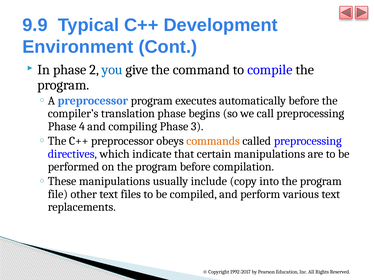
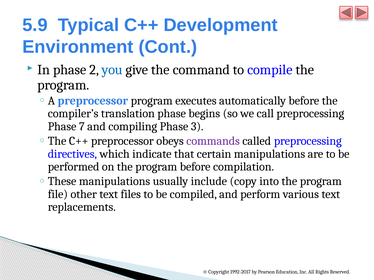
9.9: 9.9 -> 5.9 (35, 25)
4: 4 -> 7 (82, 127)
commands colour: orange -> purple (213, 141)
